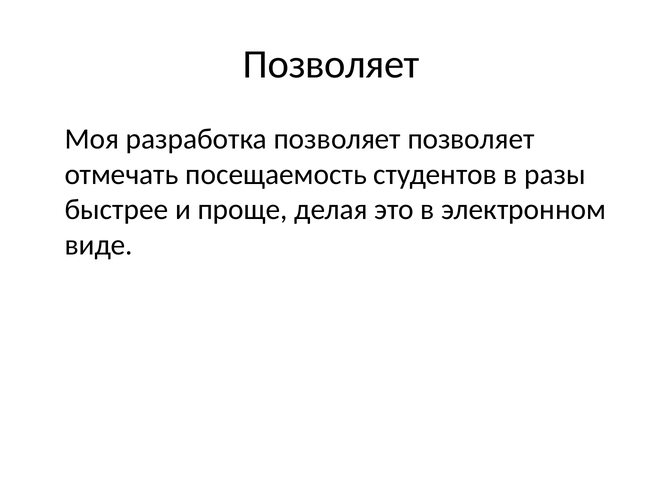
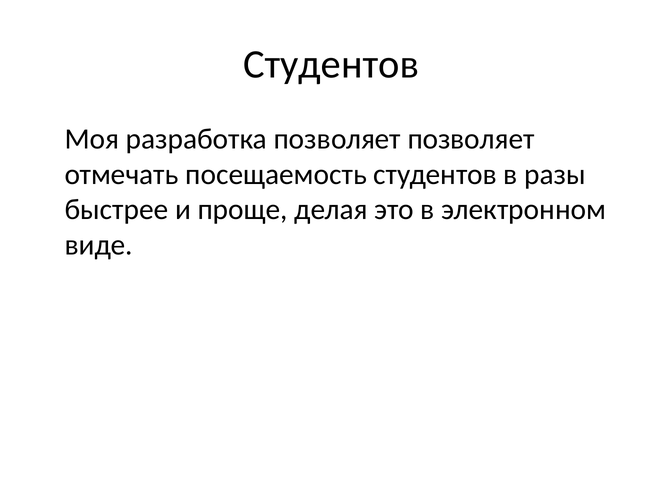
Позволяет: Позволяет -> Студентов (331, 64)
